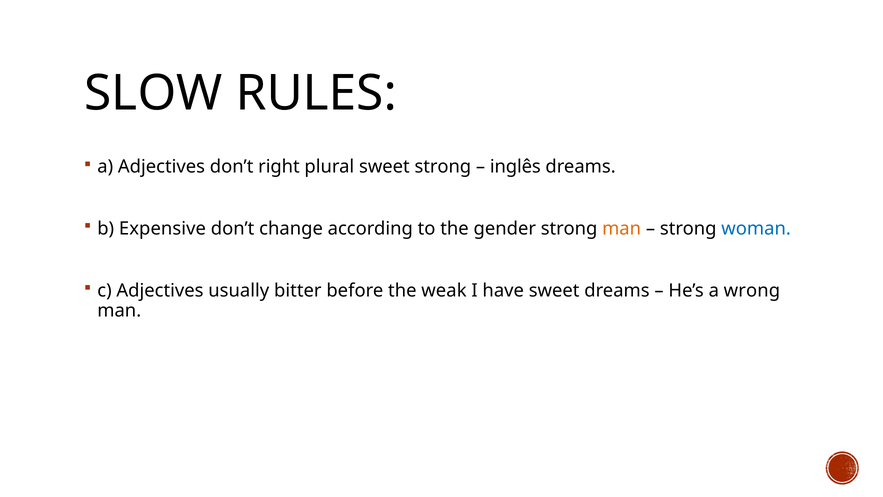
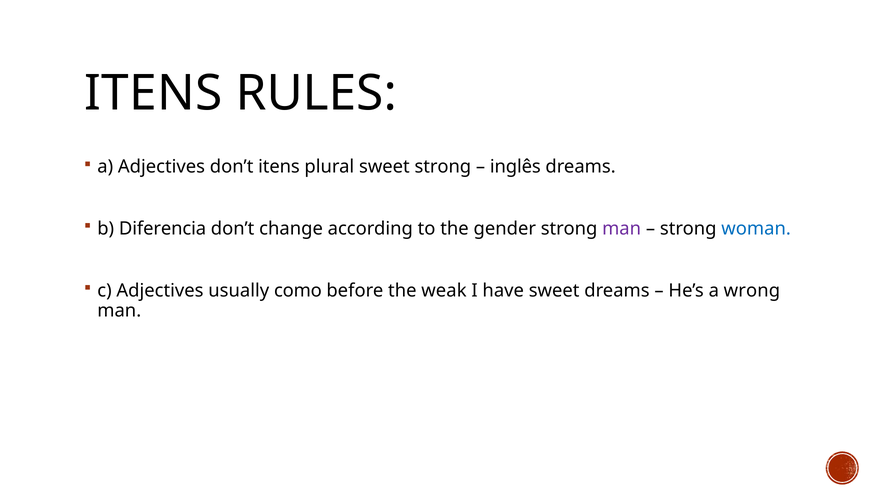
SLOW: SLOW -> ITENS (153, 93)
don’t right: right -> itens (279, 167)
Expensive: Expensive -> Diferencia (163, 229)
man colour: orange -> purple (622, 229)
bitter: bitter -> como (298, 290)
